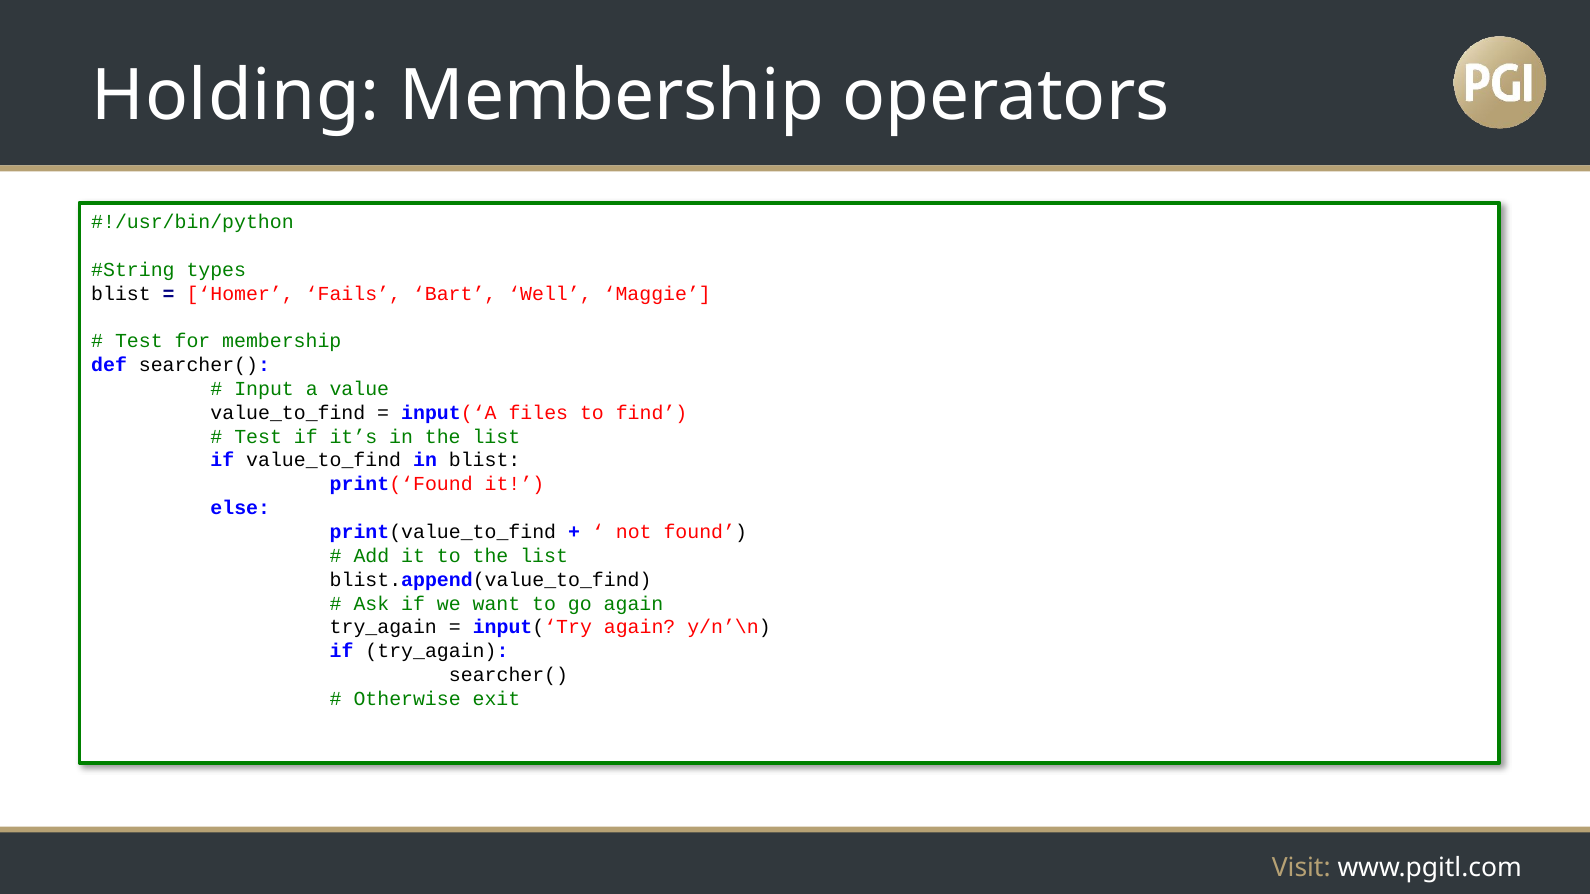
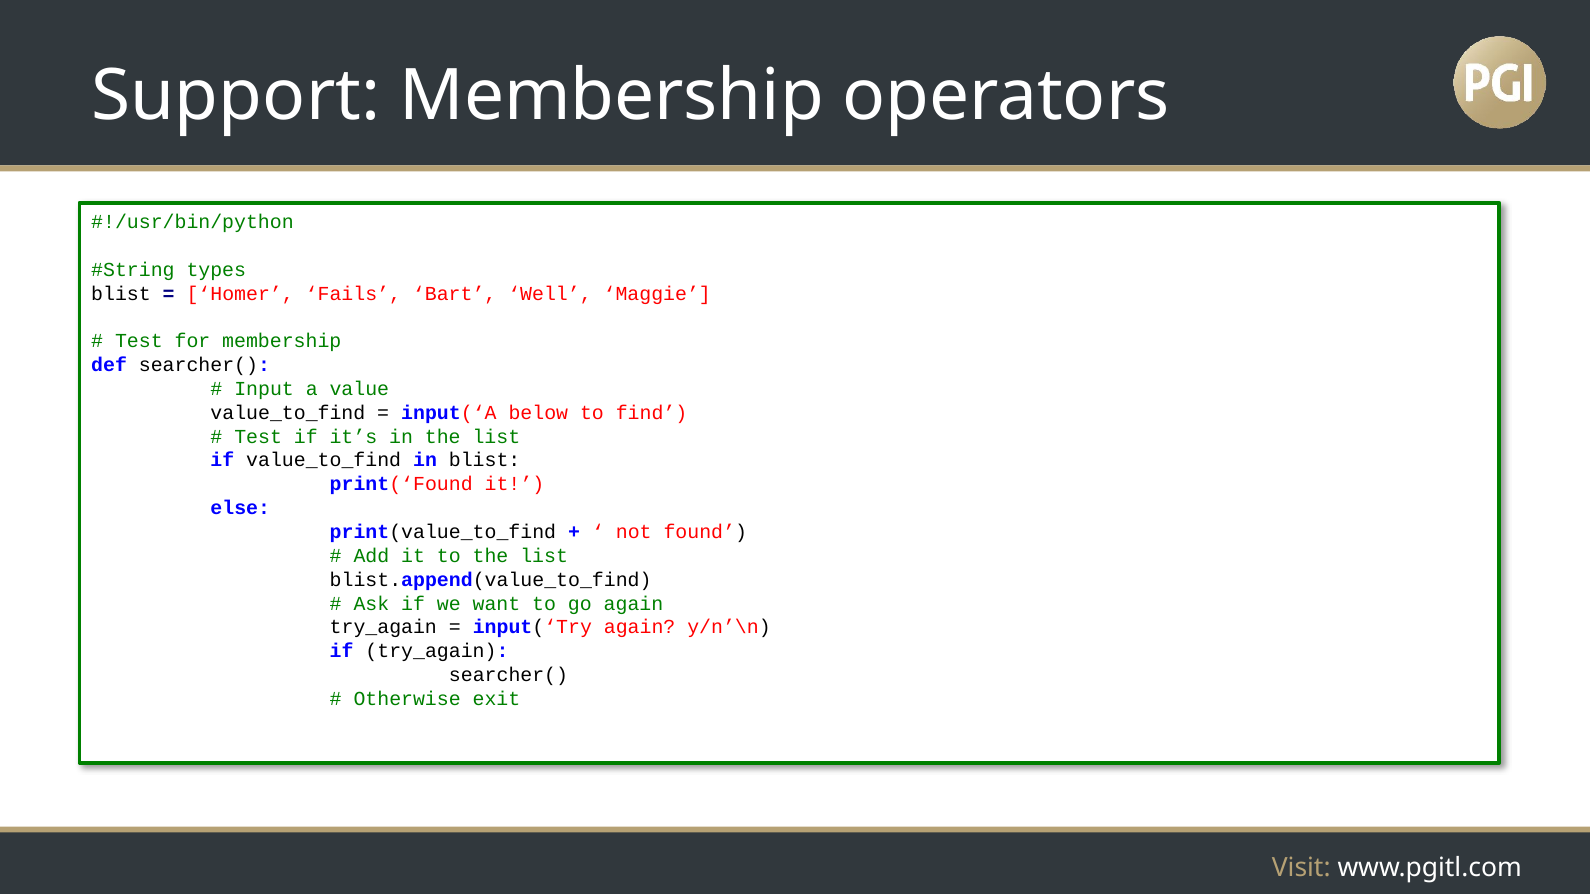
Holding: Holding -> Support (236, 96)
files: files -> below (538, 413)
